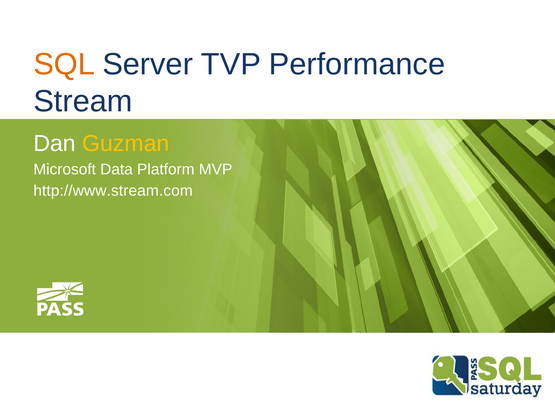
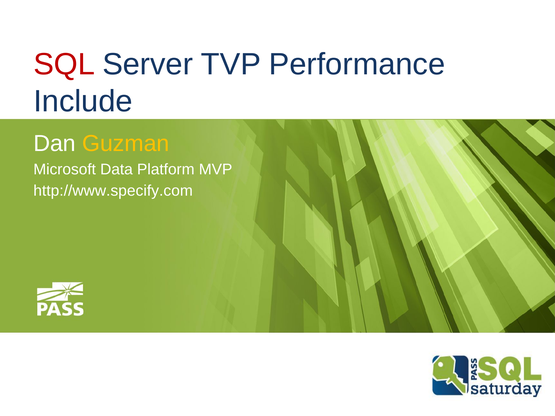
SQL colour: orange -> red (64, 65)
Stream: Stream -> Include (83, 102)
http://www.stream.com: http://www.stream.com -> http://www.specify.com (113, 191)
